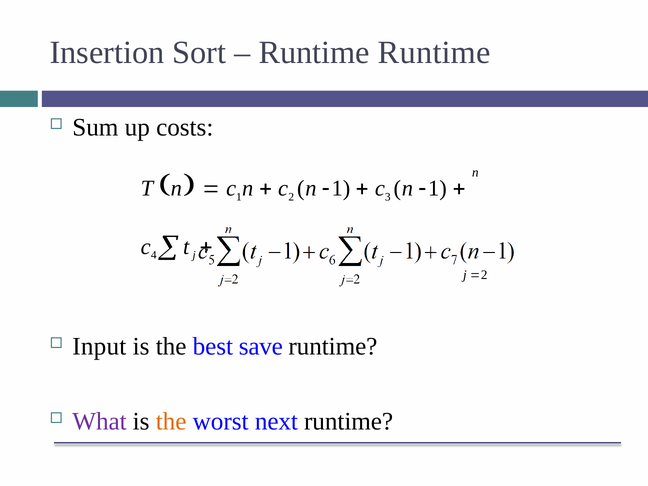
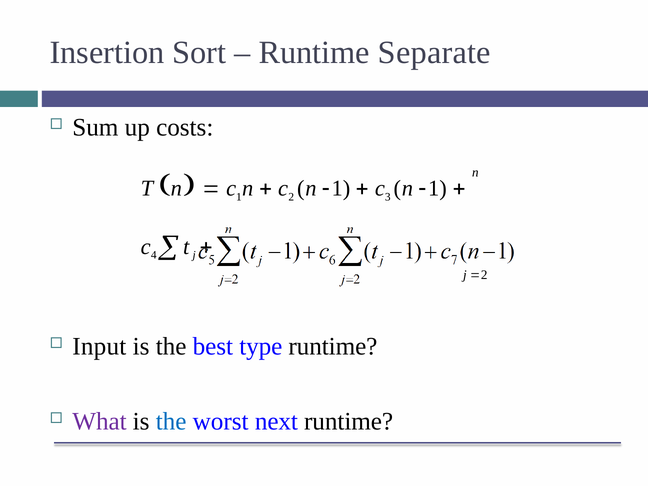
Runtime Runtime: Runtime -> Separate (434, 52)
save: save -> type (261, 346)
the colour: orange -> blue (171, 421)
